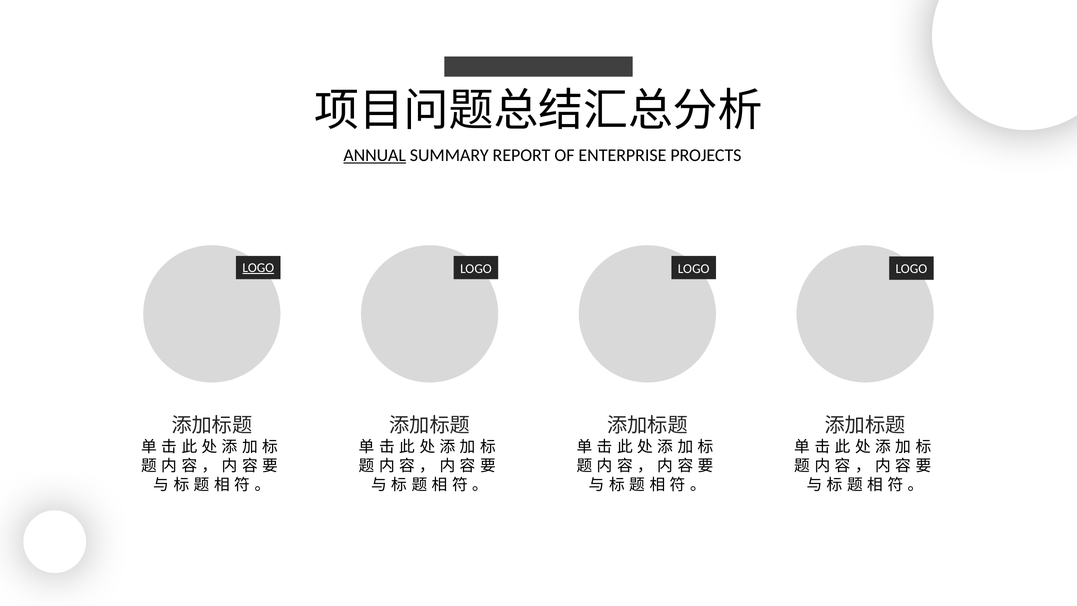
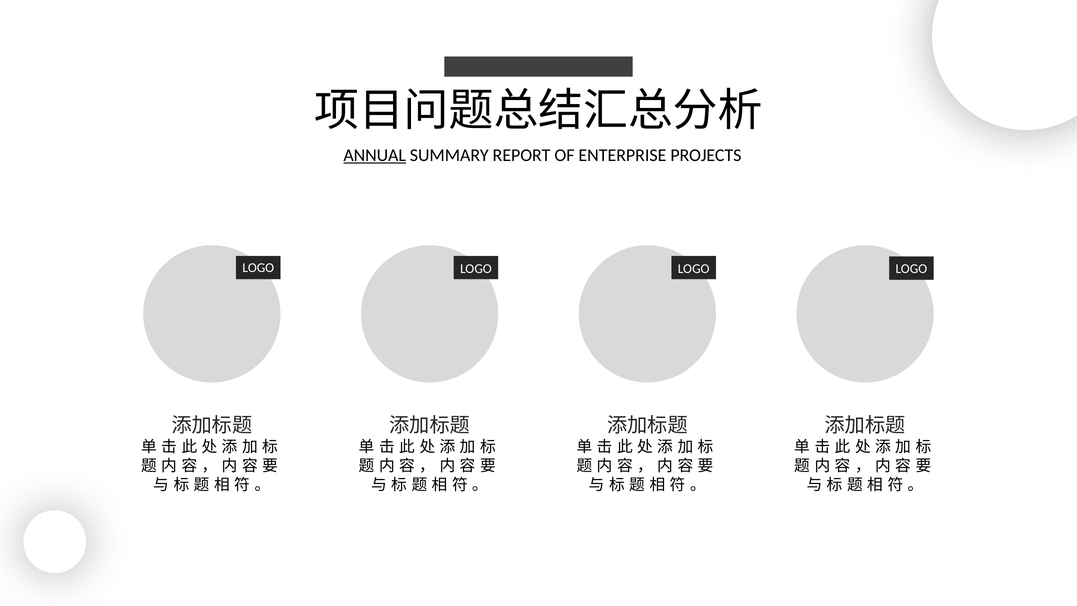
LOGO underline: present -> none (258, 268)
